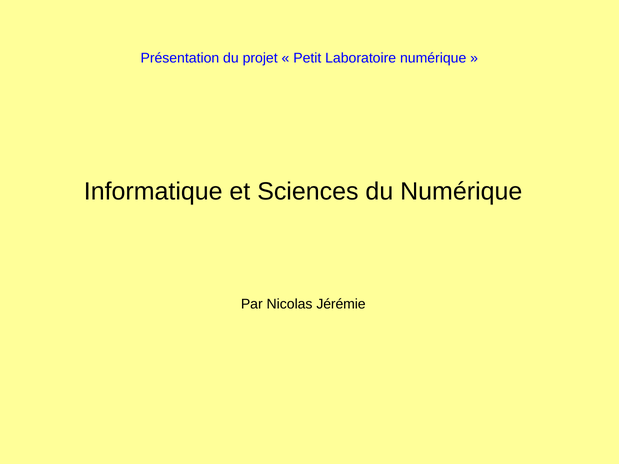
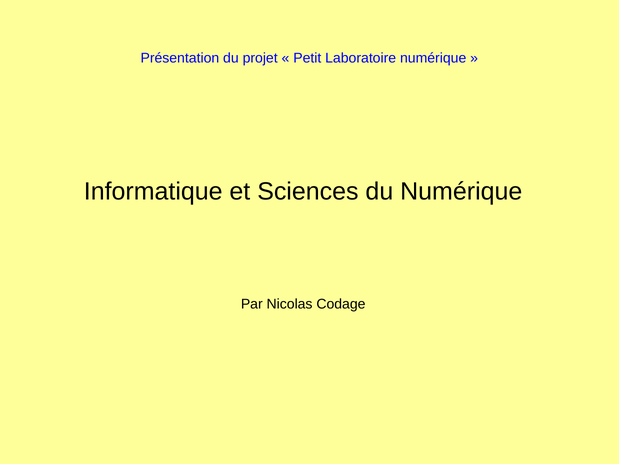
Jérémie: Jérémie -> Codage (341, 304)
